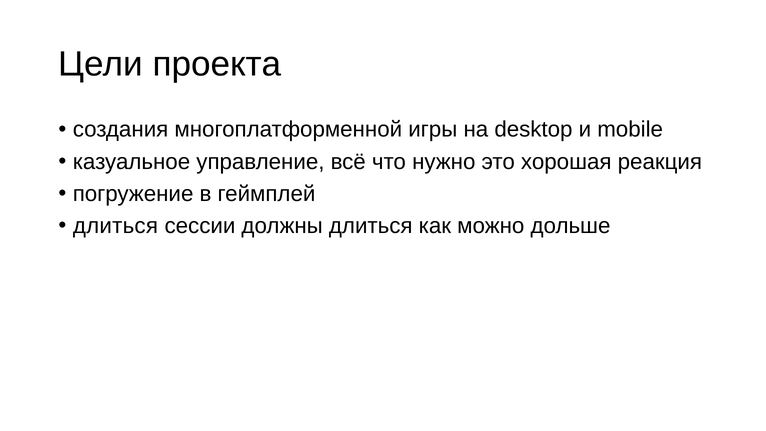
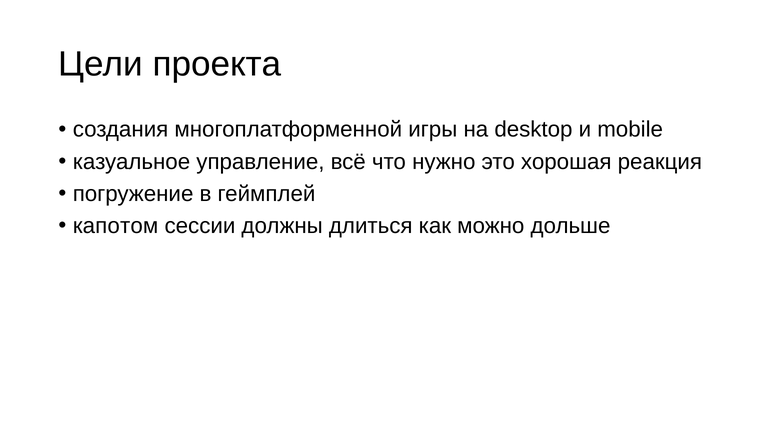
длиться: длиться -> капотом (116, 226)
